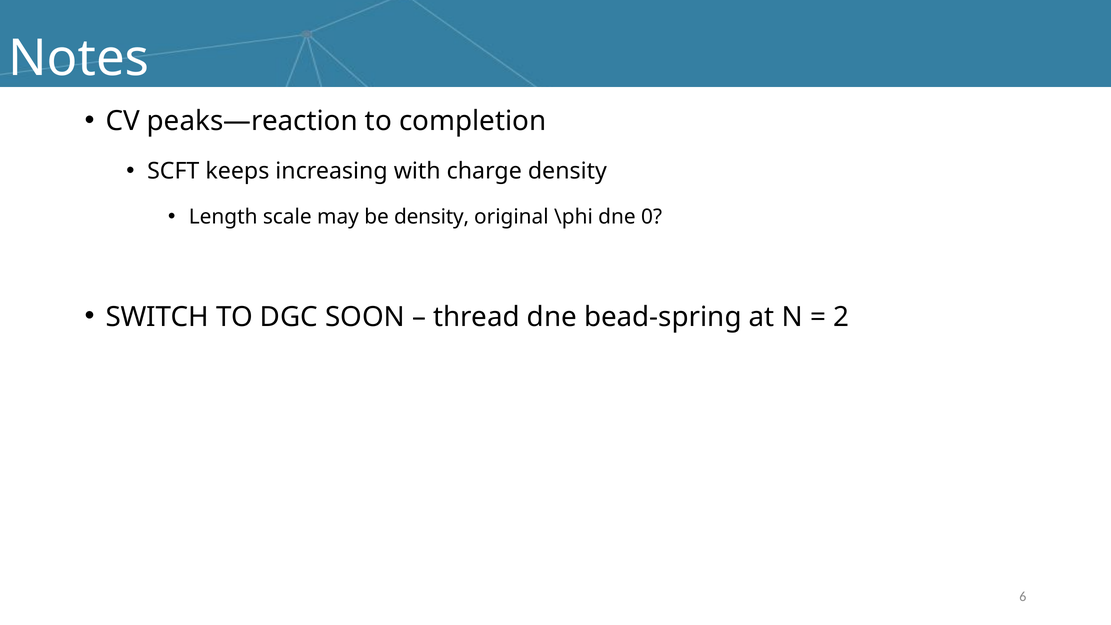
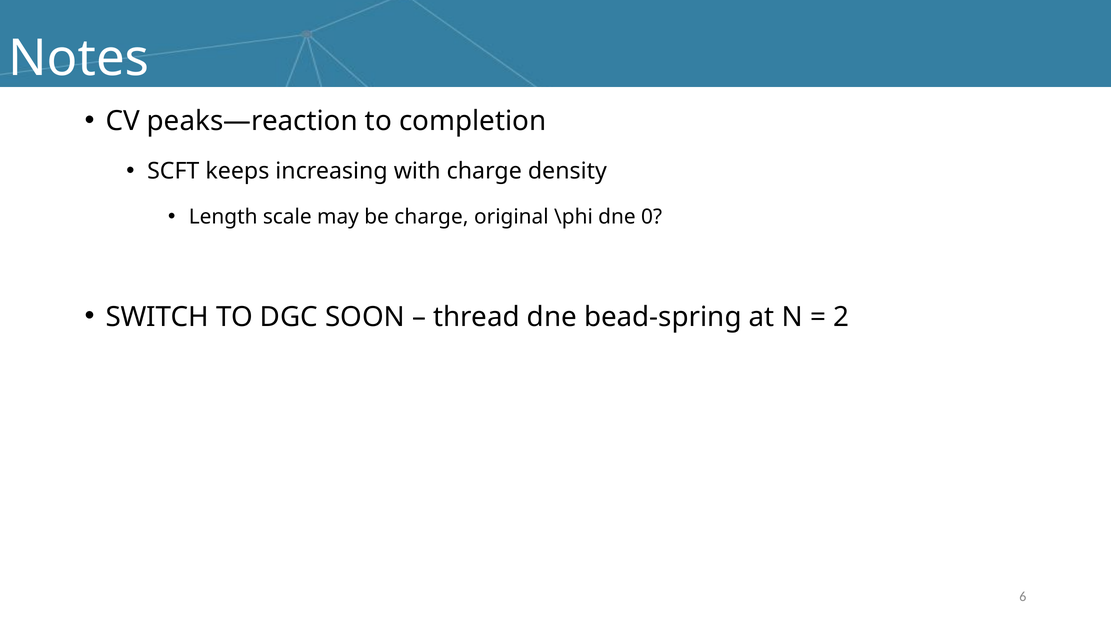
be density: density -> charge (431, 217)
